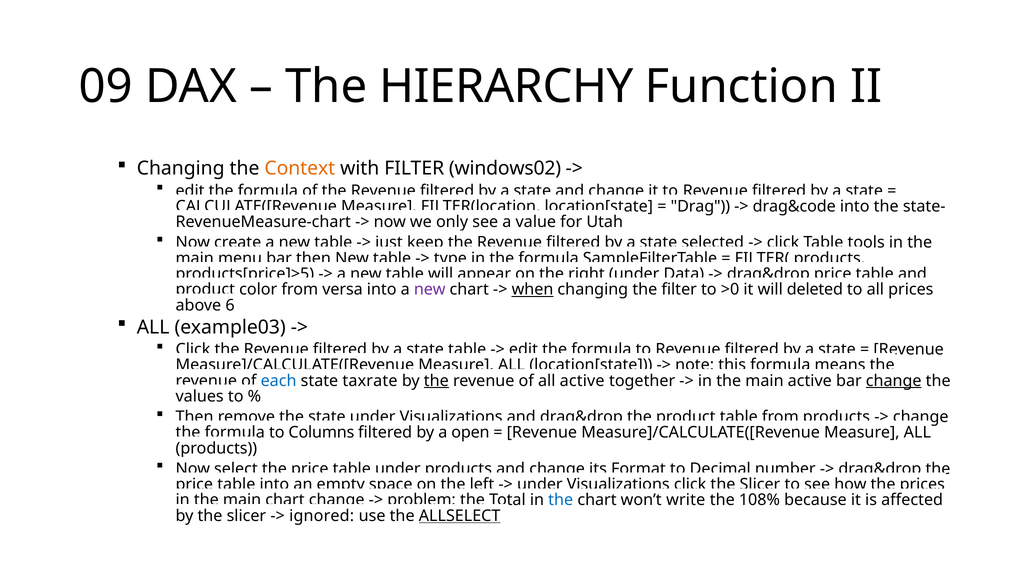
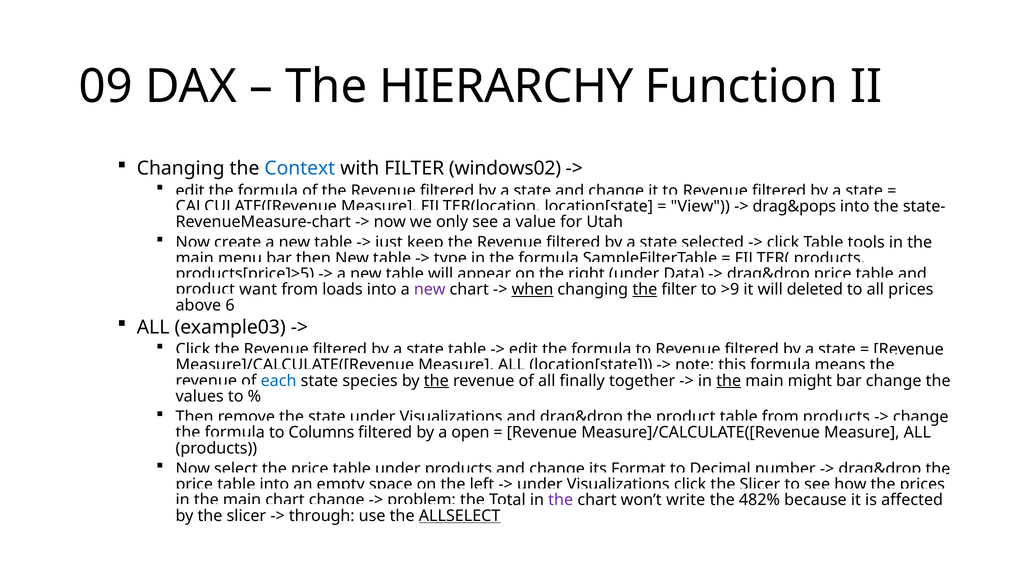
Context colour: orange -> blue (300, 169)
Drag: Drag -> View (700, 206)
drag&code: drag&code -> drag&pops (794, 206)
color: color -> want (258, 290)
versa: versa -> loads (342, 290)
the underline: none -> present (645, 290)
>0: >0 -> >9 (730, 290)
taxrate: taxrate -> species (370, 381)
all active: active -> finally (582, 381)
the underline: none -> present (729, 381)
main active: active -> might (810, 381)
change underline: present -> none (894, 381)
the colour: blue -> purple (561, 500)
108%: 108% -> 482% (759, 500)
ignored: ignored -> through (322, 516)
